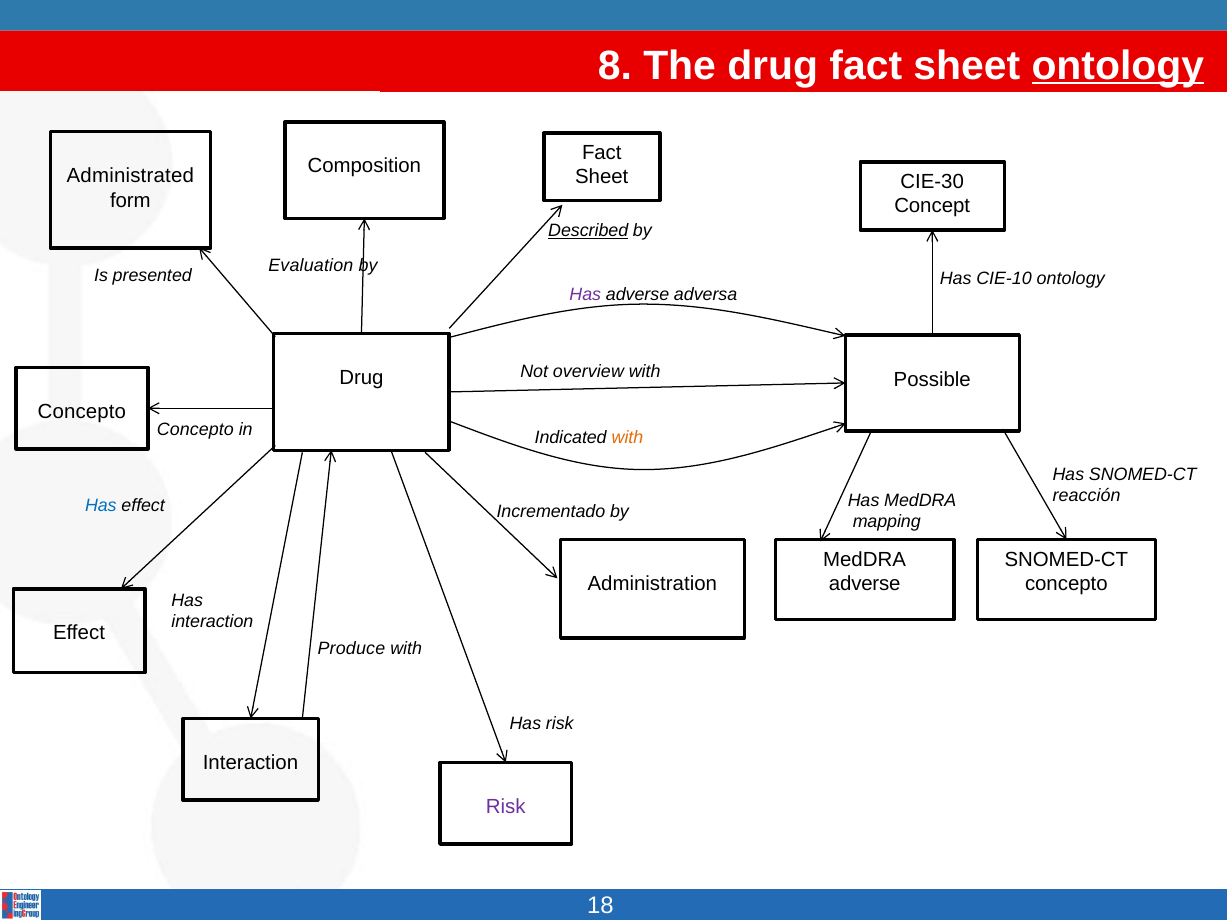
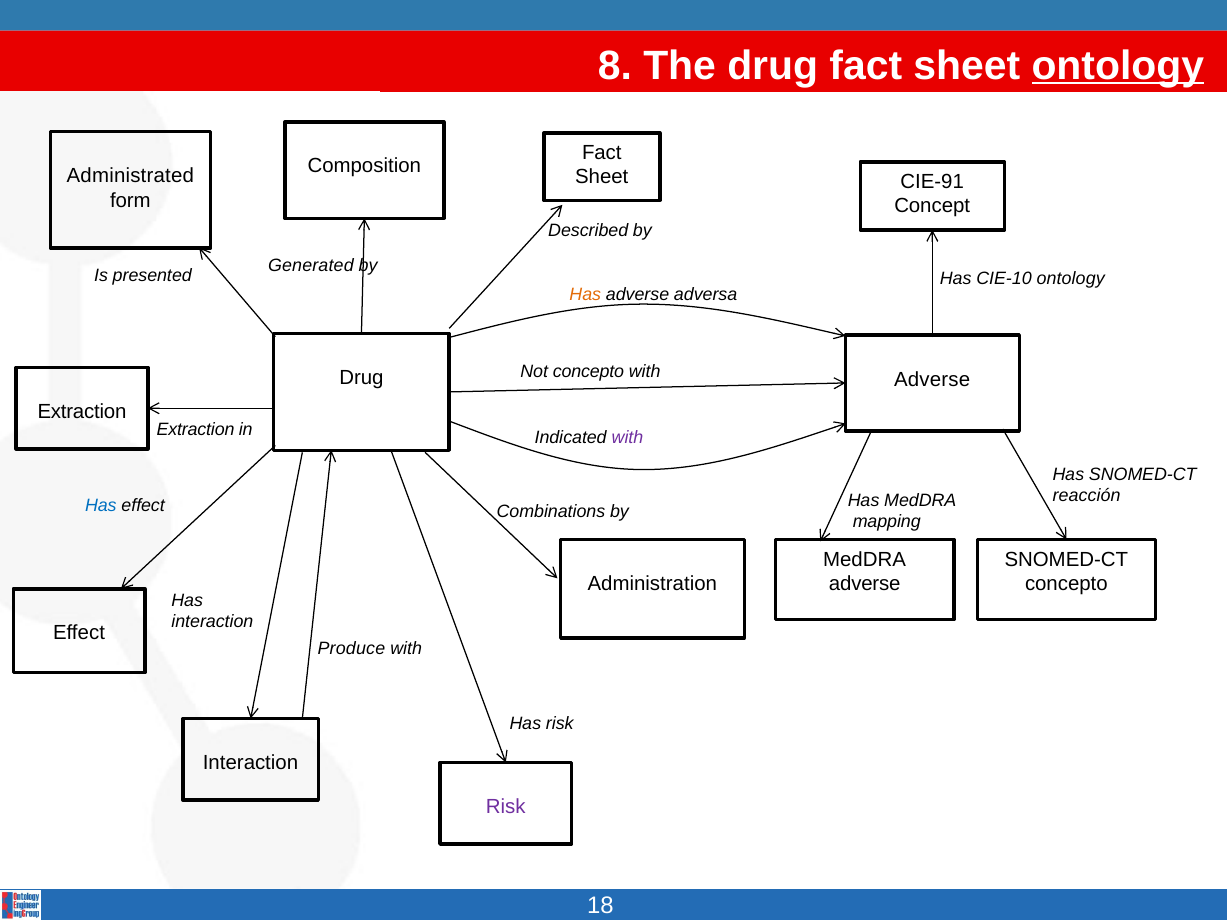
CIE-30: CIE-30 -> CIE-91 (932, 182)
Described underline: present -> none (588, 230)
Evaluation: Evaluation -> Generated (311, 266)
Has colour: purple -> orange (585, 295)
Not overview: overview -> concepto (588, 372)
Possible: Possible -> Adverse (932, 379)
Concepto: Concepto -> Extraction (82, 412)
Concepto: Concepto -> Extraction (196, 430)
with colour: orange -> purple (627, 438)
Incrementado: Incrementado -> Combinations (551, 512)
